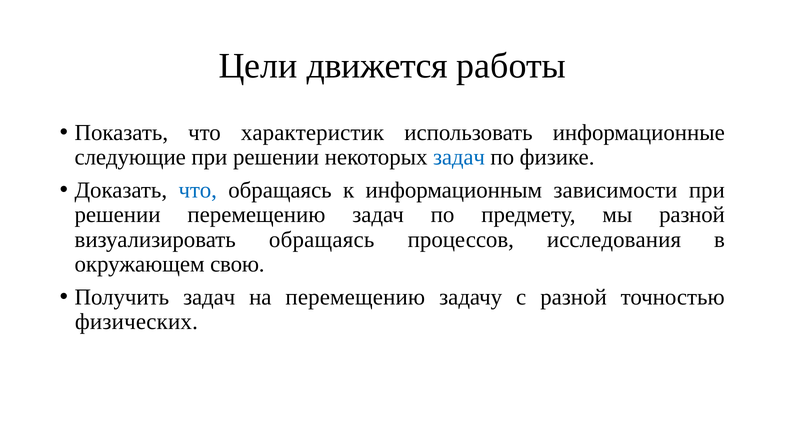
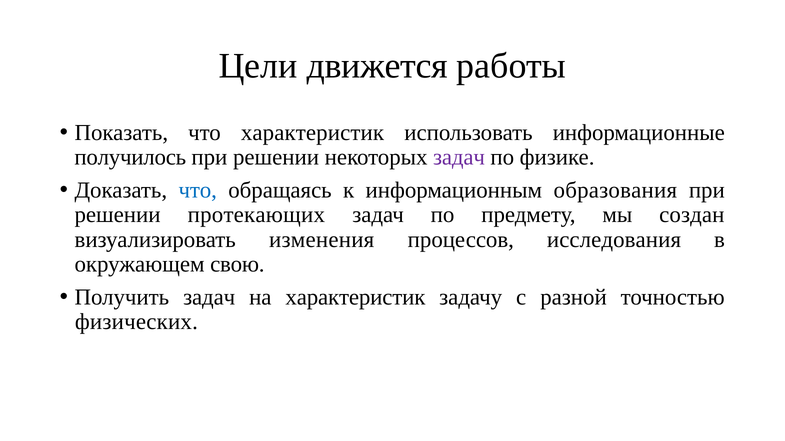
следующие: следующие -> получилось (130, 157)
задач colour: blue -> purple (459, 157)
зависимости: зависимости -> образования (615, 190)
решении перемещению: перемещению -> протекающих (256, 215)
мы разной: разной -> создан (692, 215)
визуализировать обращаясь: обращаясь -> изменения (322, 240)
на перемещению: перемещению -> характеристик (355, 297)
